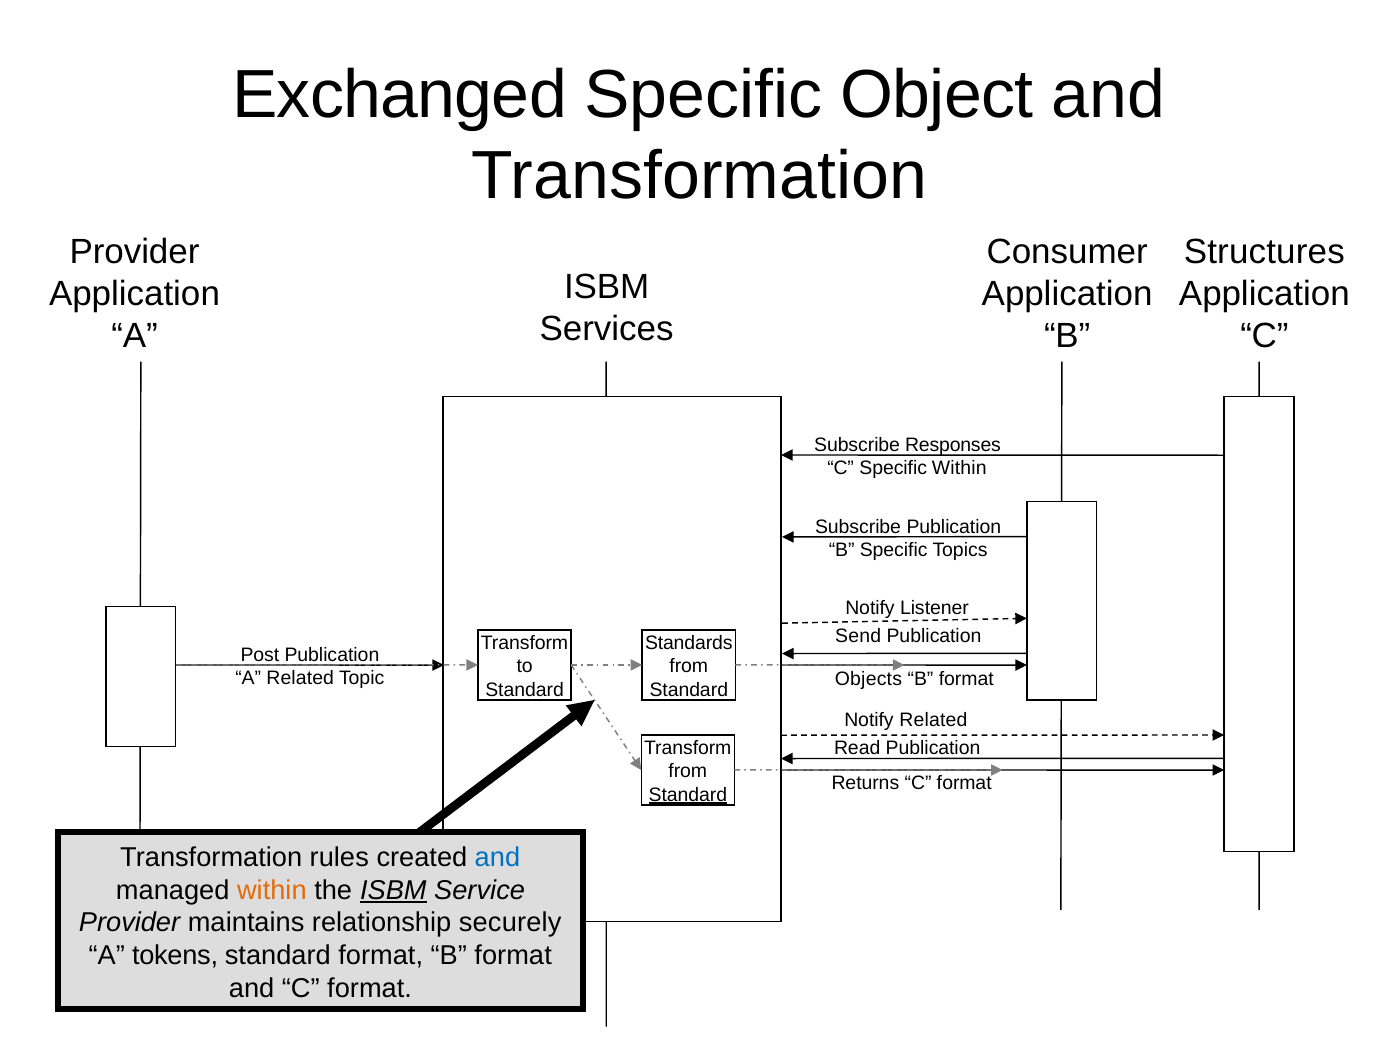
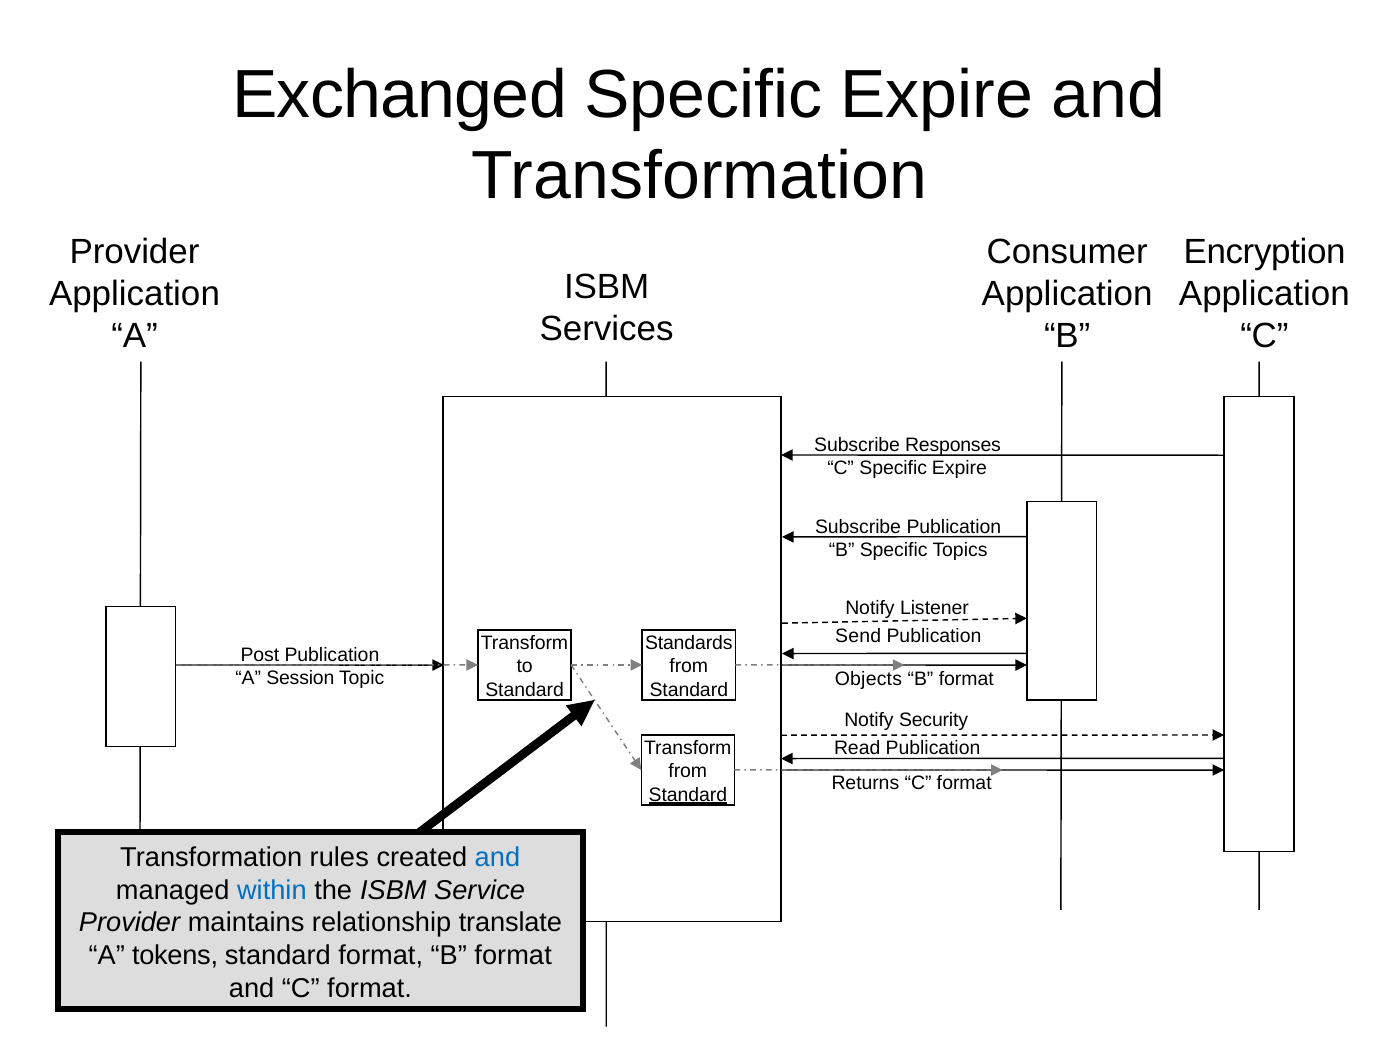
Object: Object -> Expire (937, 95)
Structures: Structures -> Encryption (1265, 252)
C Specific Within: Within -> Expire (959, 468)
A Related: Related -> Session (300, 678)
Notify Related: Related -> Security (934, 719)
within colour: orange -> blue (272, 889)
ISBM underline: present -> none (393, 889)
securely: securely -> translate (510, 922)
